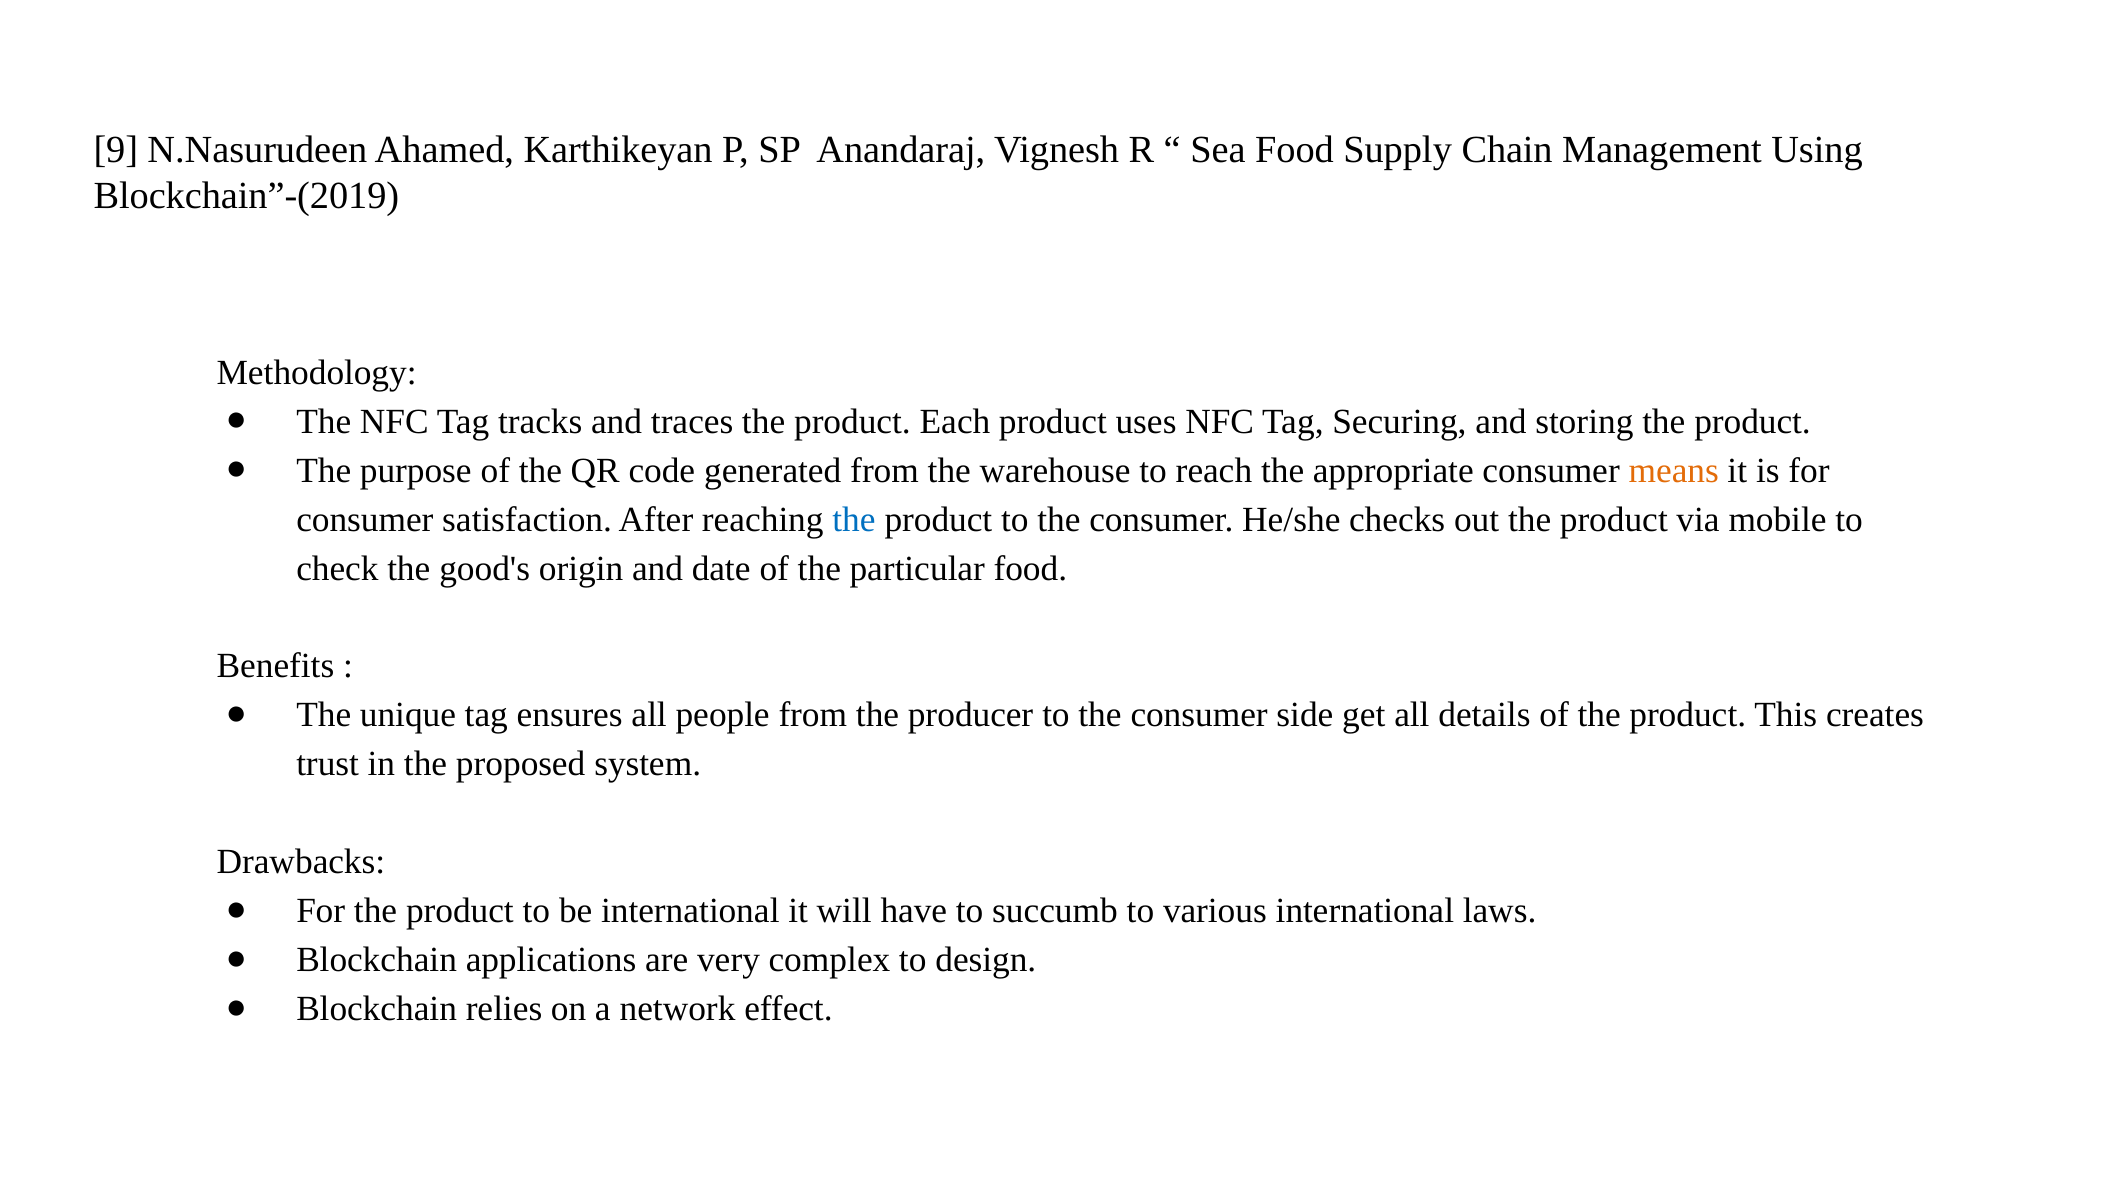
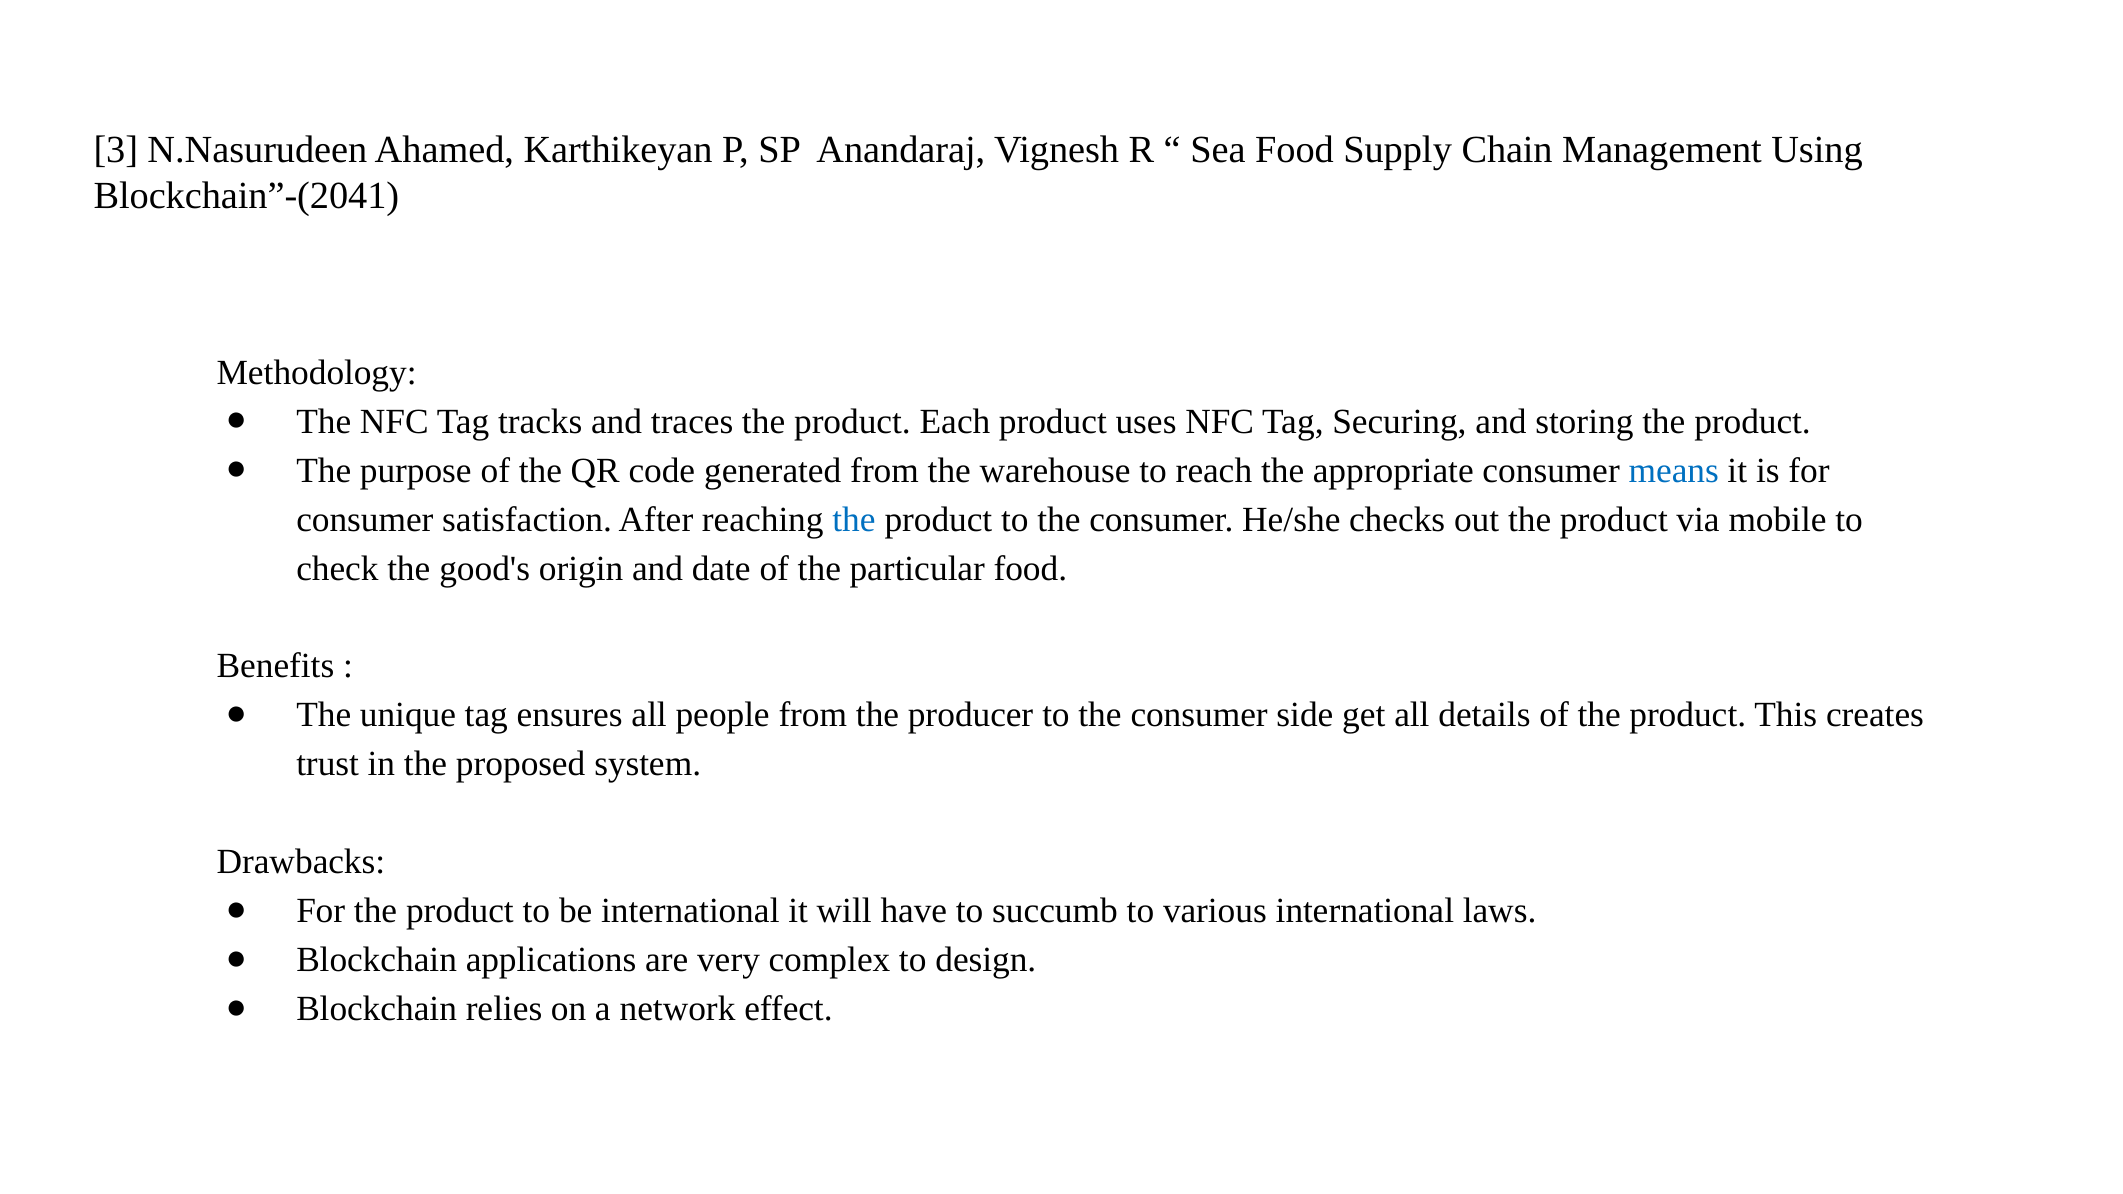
9: 9 -> 3 (116, 150)
Blockchain”-(2019: Blockchain”-(2019 -> Blockchain”-(2041 (246, 196)
means colour: orange -> blue (1674, 471)
